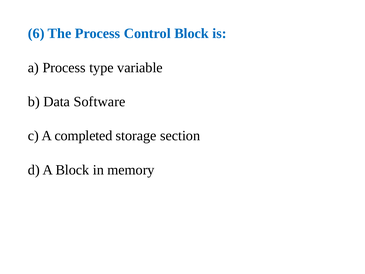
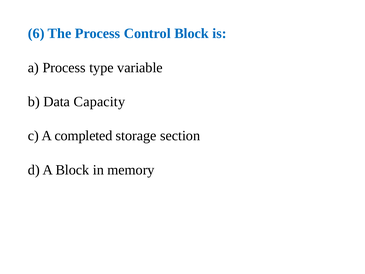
Software: Software -> Capacity (99, 102)
